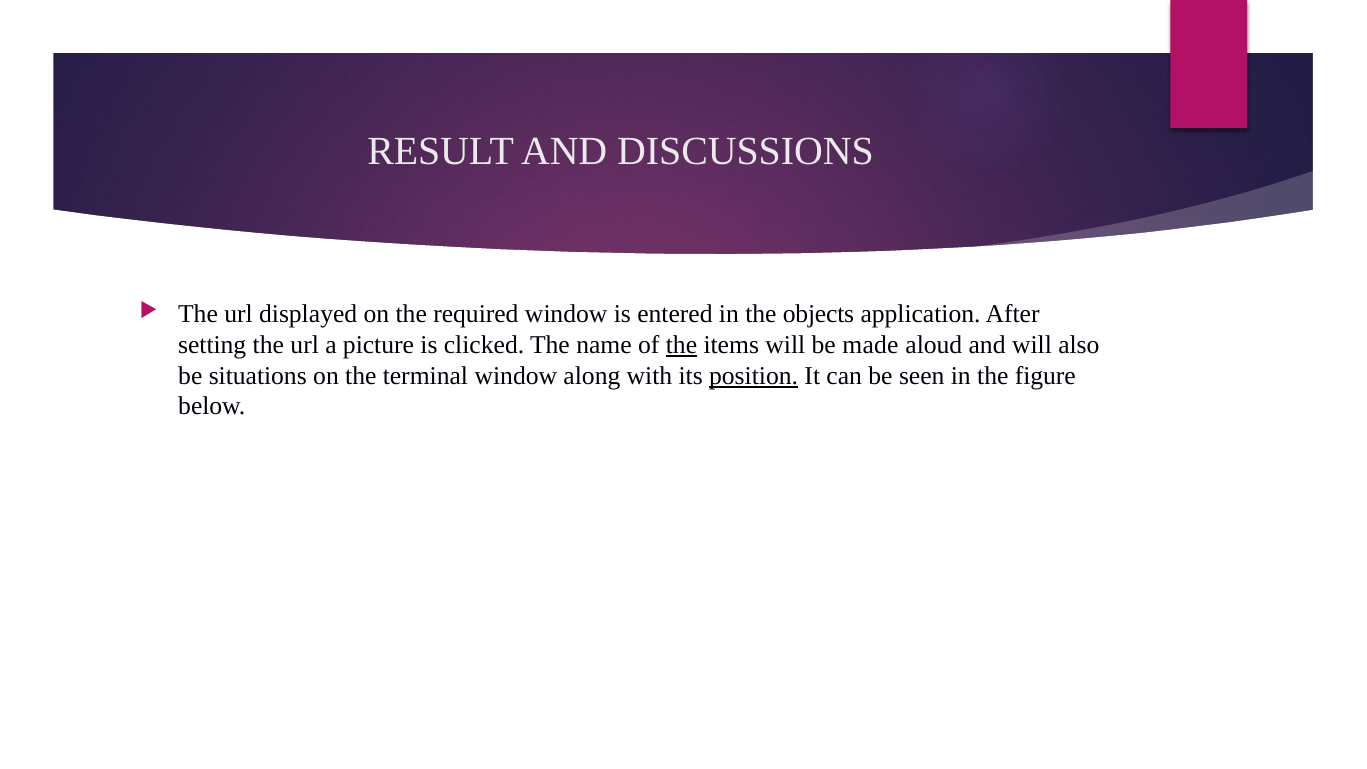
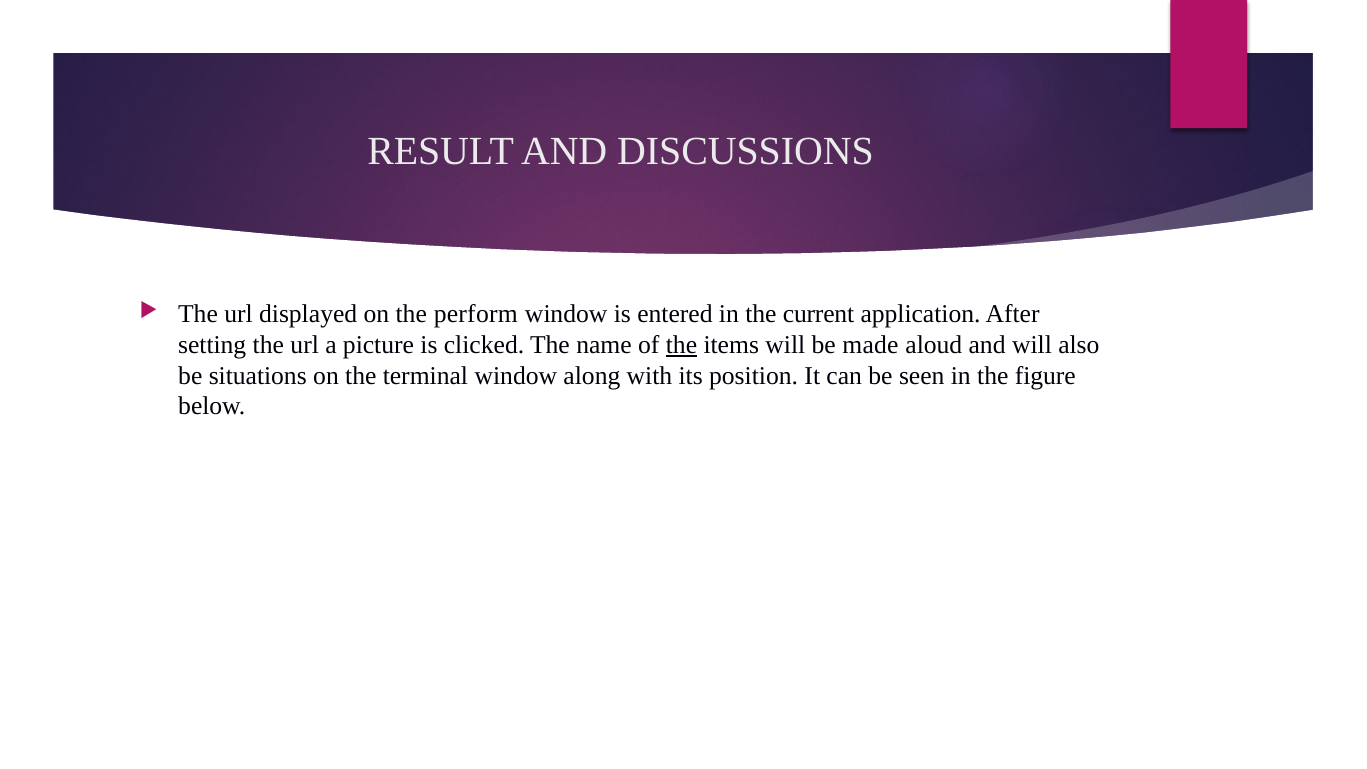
required: required -> perform (476, 314)
objects: objects -> current (819, 314)
position underline: present -> none (754, 376)
